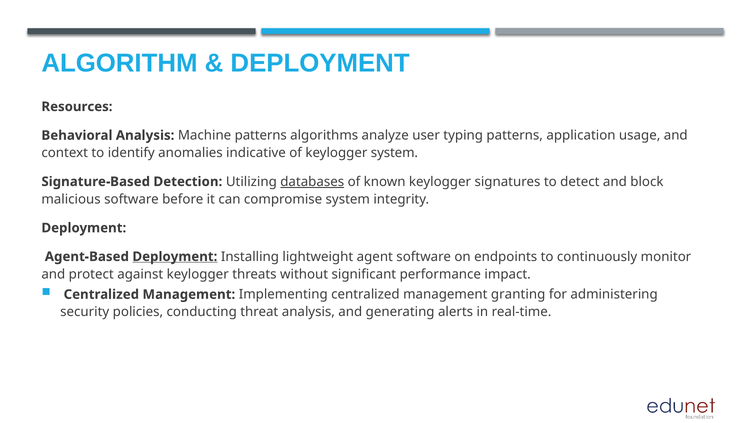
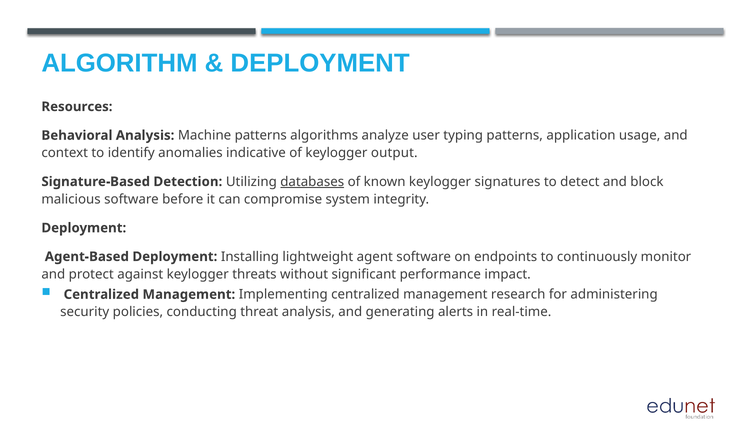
keylogger system: system -> output (394, 153)
Deployment underline: present -> none (175, 256)
granting: granting -> research (518, 294)
